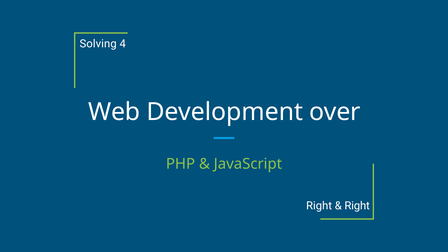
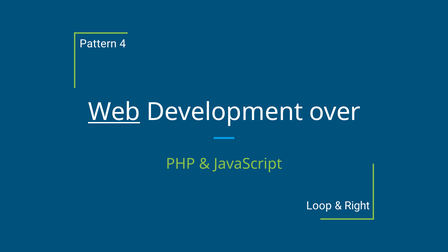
Solving: Solving -> Pattern (98, 44)
Web underline: none -> present (114, 112)
Right: Right -> Loop (319, 206)
